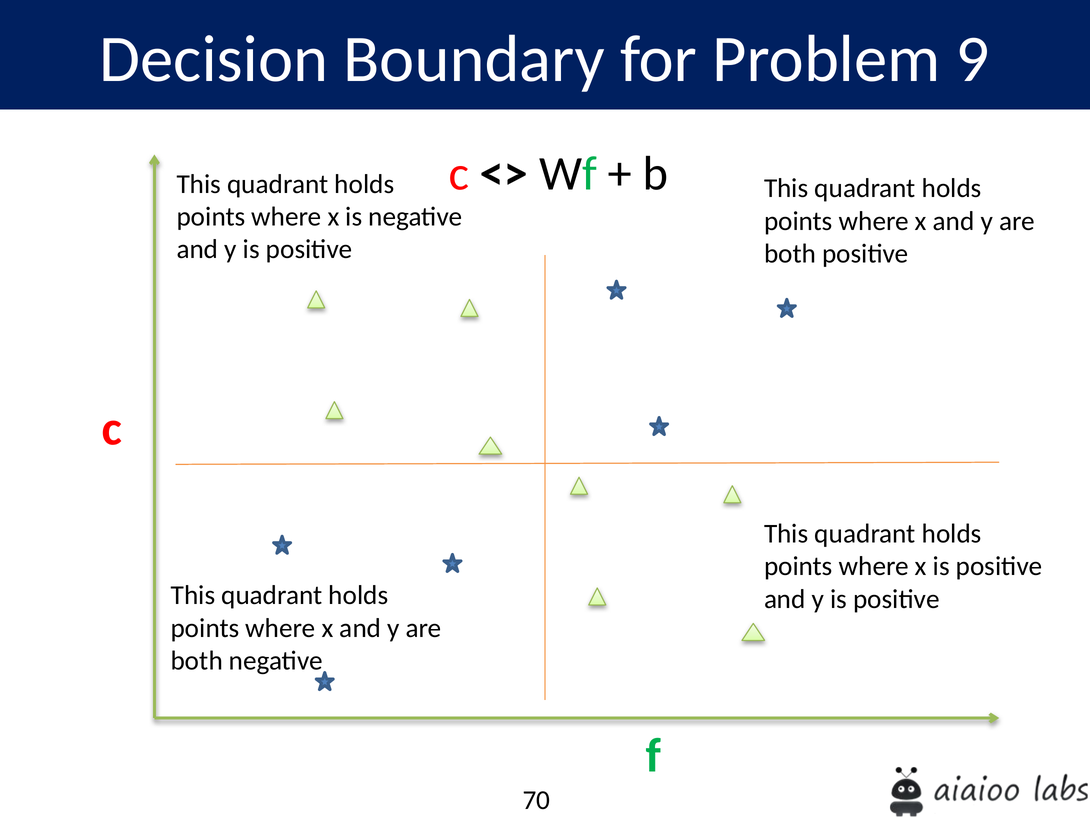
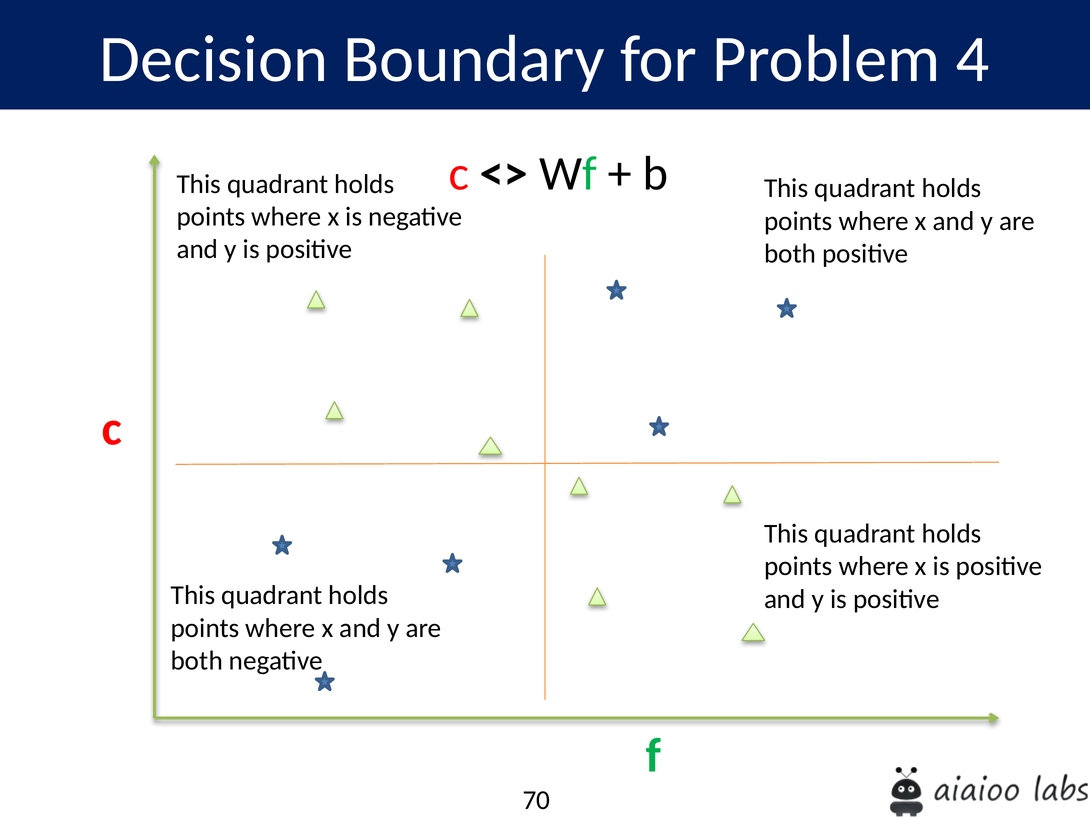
9: 9 -> 4 (972, 59)
